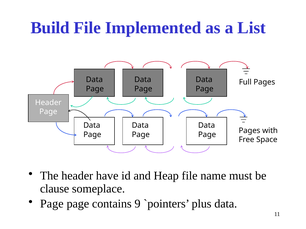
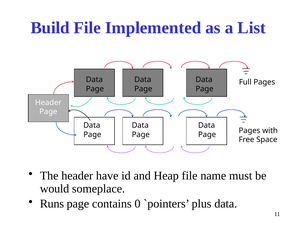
clause: clause -> would (55, 189)
Page: Page -> Runs (52, 204)
9: 9 -> 0 (138, 204)
